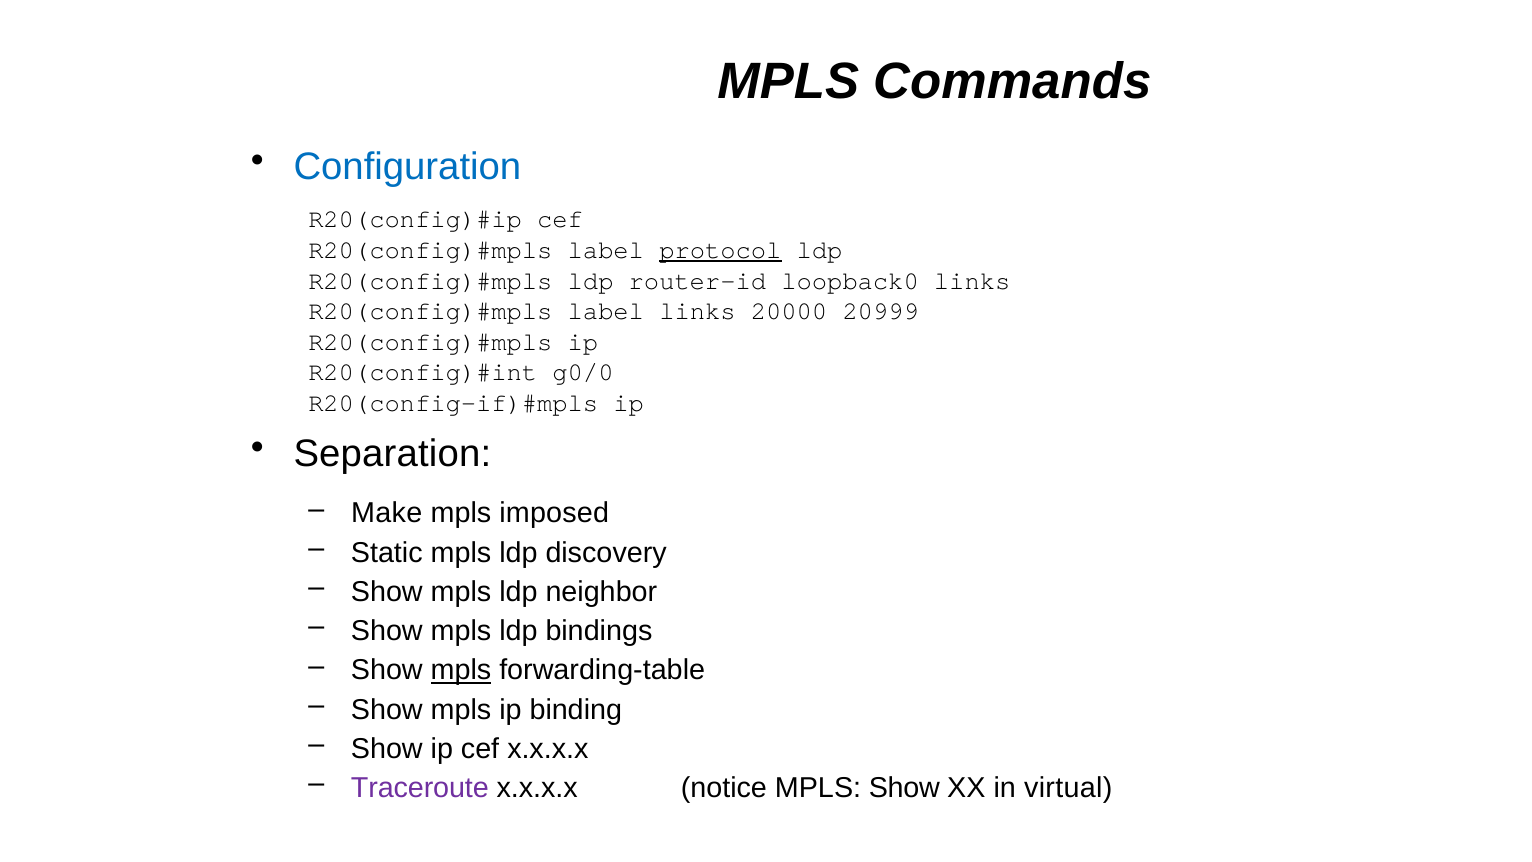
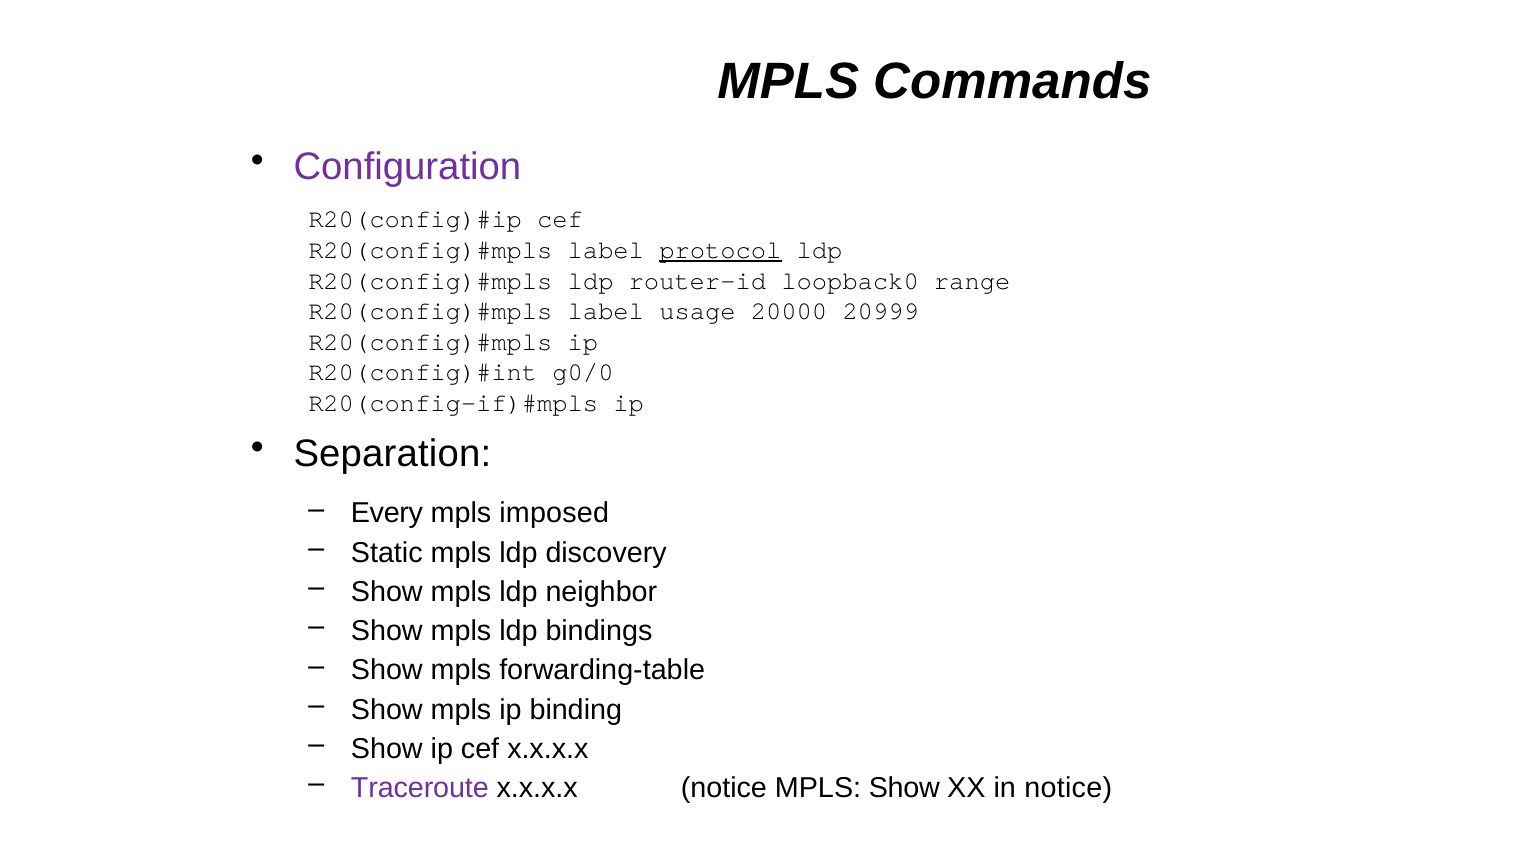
Configuration colour: blue -> purple (407, 167)
loopback0 links: links -> range (972, 281)
label links: links -> usage (697, 311)
Make: Make -> Every (387, 513)
mpls underline: present -> none (461, 670)
in virtual: virtual -> notice (1068, 788)
